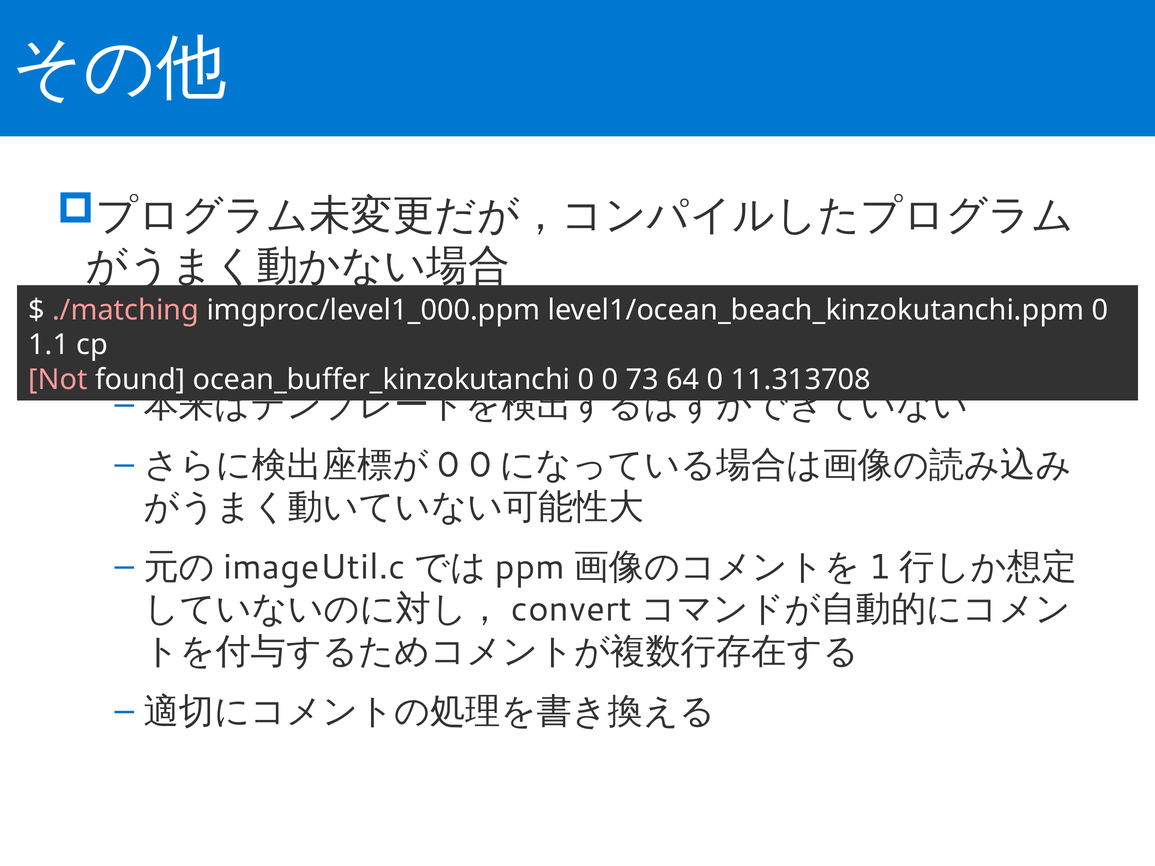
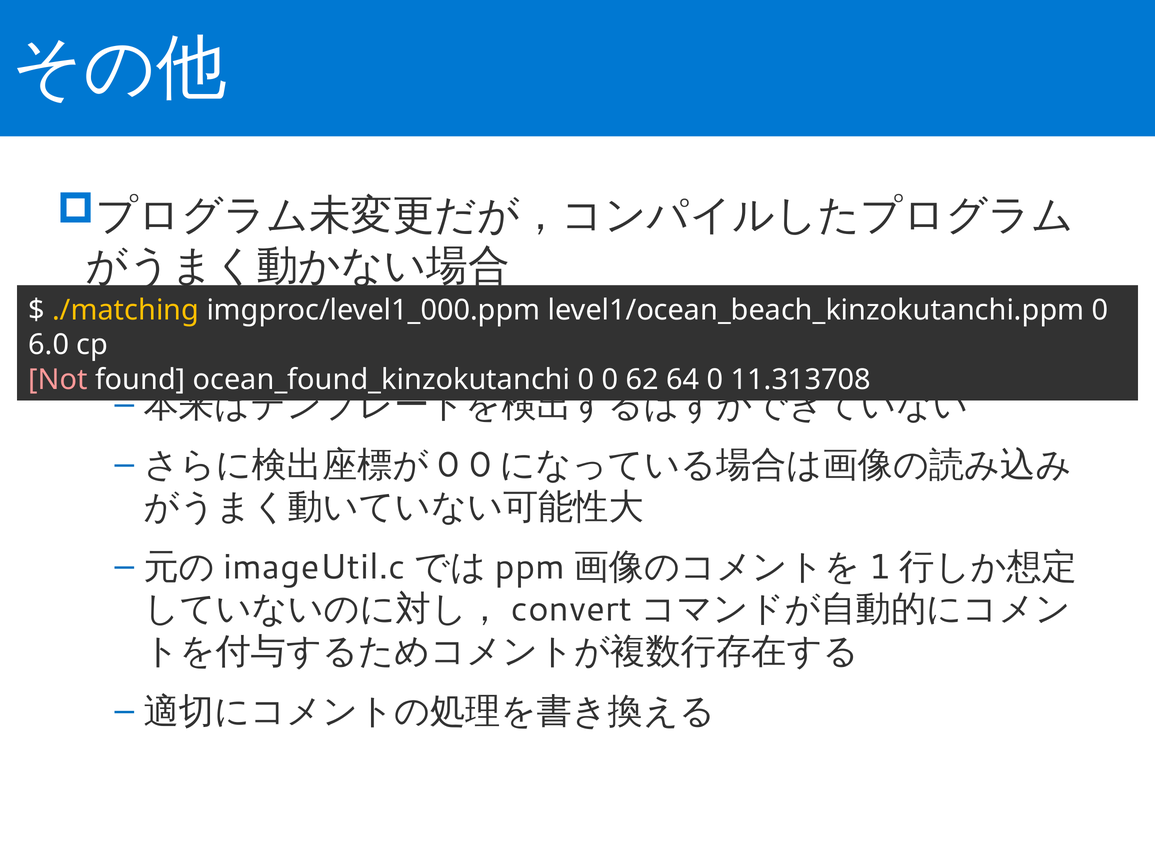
./matching colour: pink -> yellow (126, 310)
1.1: 1.1 -> 6.0 (49, 345)
ocean_buffer_kinzokutanchi: ocean_buffer_kinzokutanchi -> ocean_found_kinzokutanchi (382, 380)
73: 73 -> 62 (642, 380)
